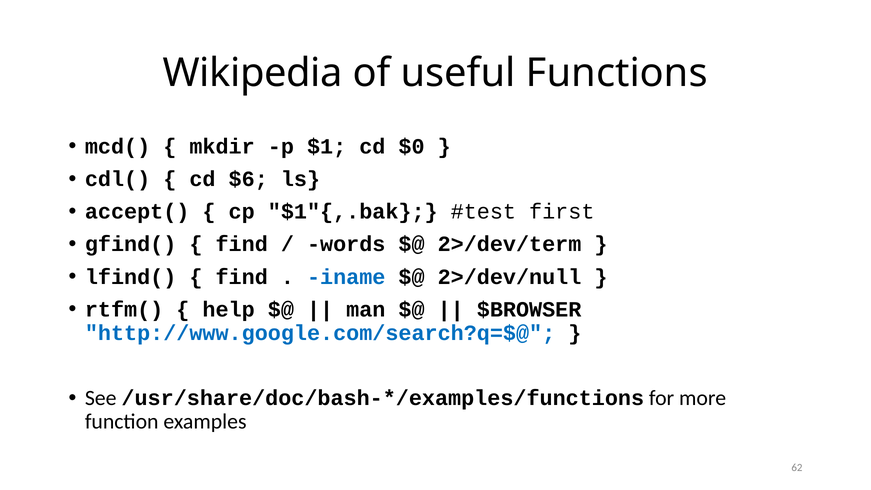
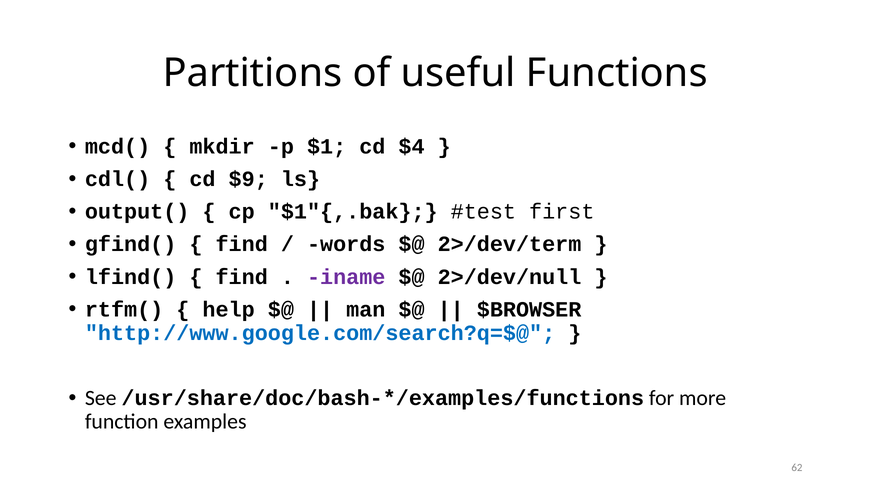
Wikipedia: Wikipedia -> Partitions (253, 73)
$0: $0 -> $4 (412, 146)
$6: $6 -> $9 (248, 179)
accept(: accept( -> output( (137, 212)
iname colour: blue -> purple (346, 277)
